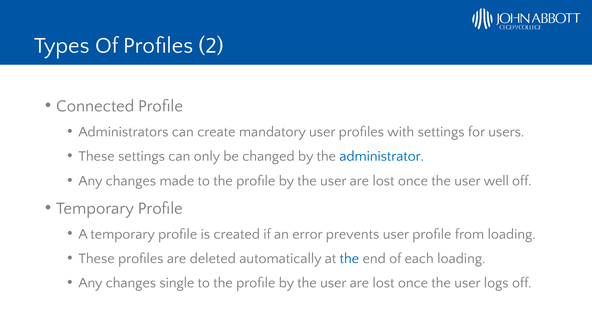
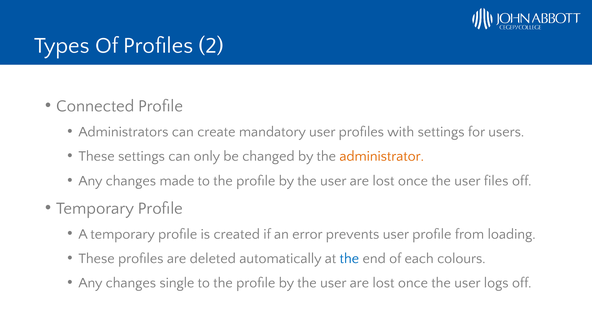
administrator colour: blue -> orange (382, 156)
well: well -> files (496, 181)
each loading: loading -> colours (461, 258)
